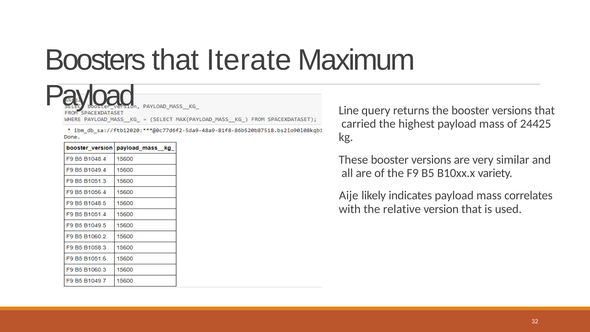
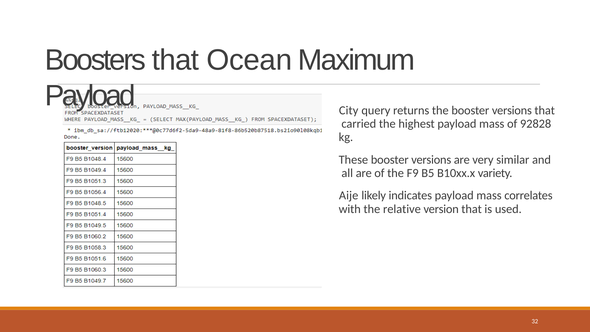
Iterate: Iterate -> Ocean (249, 60)
Line: Line -> City (349, 111)
24425: 24425 -> 92828 (536, 124)
